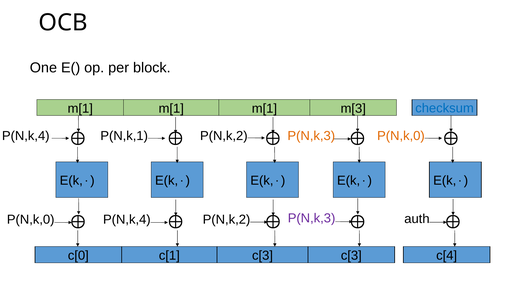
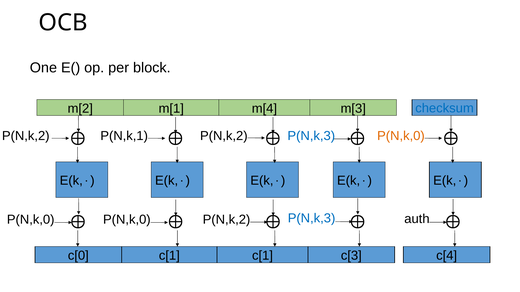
m[1: m[1 -> m[2 (80, 109)
m[1: m[1 -> m[4 (264, 109)
P(N,k,4: P(N,k,4 -> P(N,k,2 (26, 136)
P(N,k,3 colour: orange -> blue (311, 136)
P(N,k,0 P(N,k,4: P(N,k,4 -> P(N,k,0 (127, 220)
P(N,k,3 colour: purple -> blue (312, 219)
c[1 c[3: c[3 -> c[1 (263, 256)
